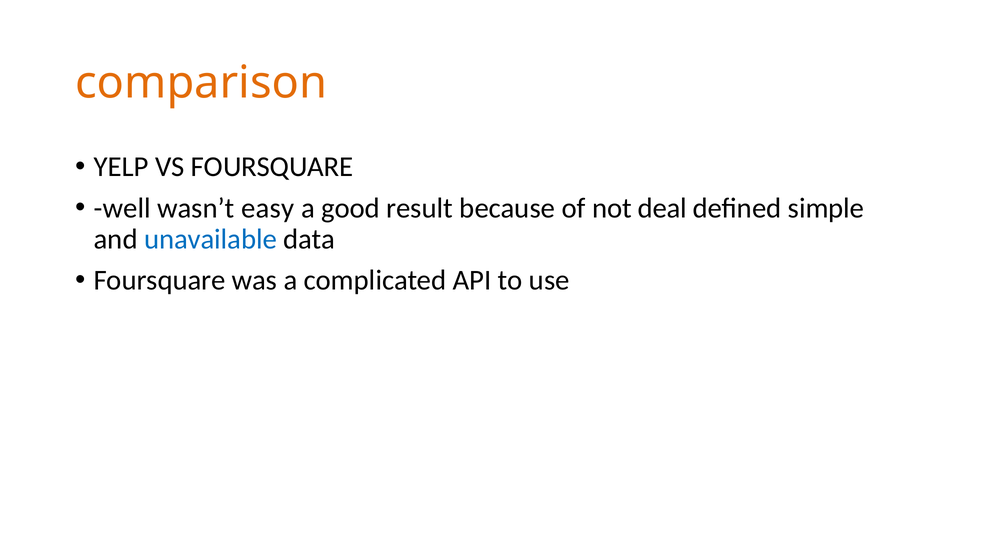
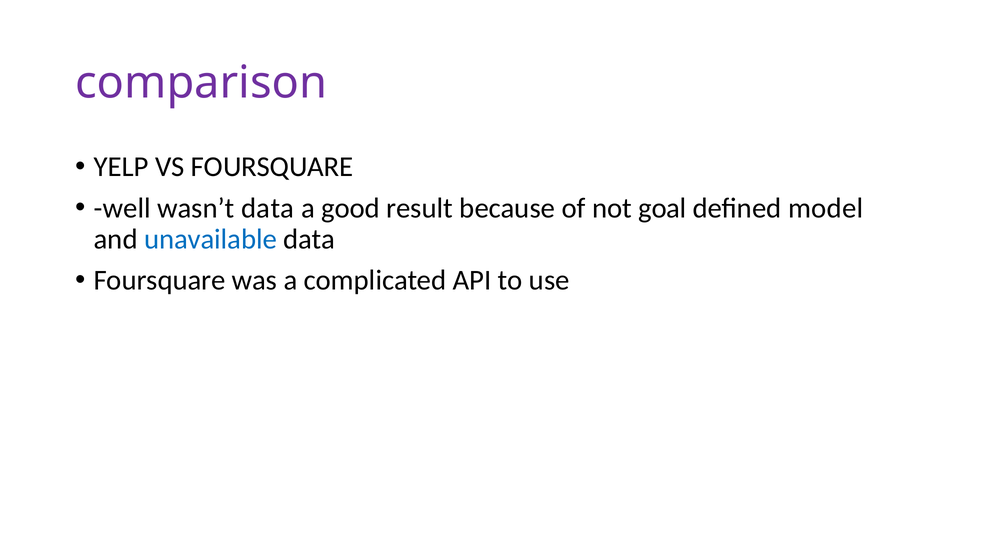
comparison colour: orange -> purple (201, 83)
wasn’t easy: easy -> data (268, 208)
deal: deal -> goal (662, 208)
simple: simple -> model (826, 208)
